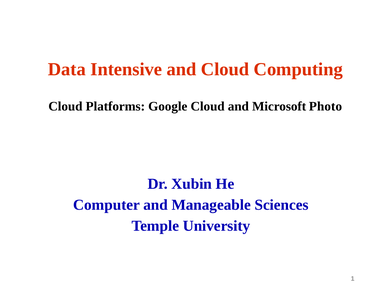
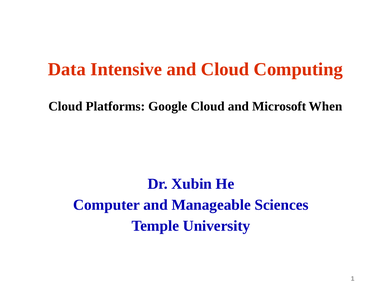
Photo: Photo -> When (325, 106)
